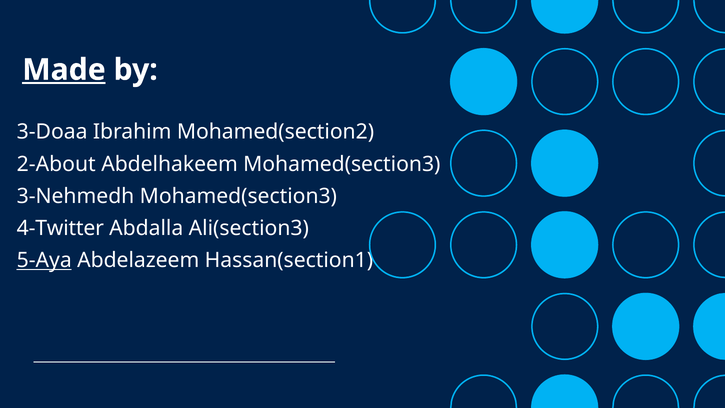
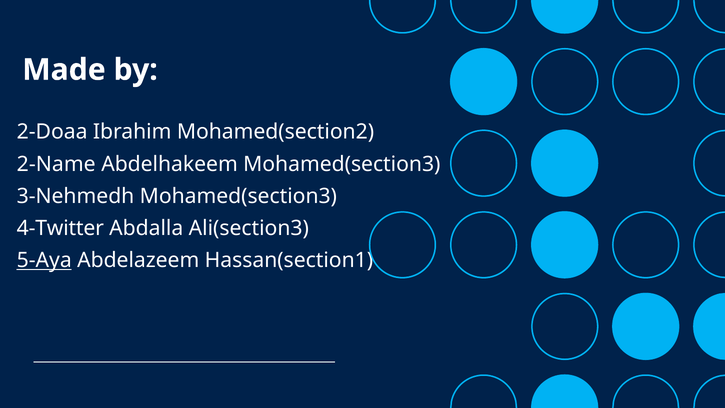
Made underline: present -> none (64, 70)
3-Doaa: 3-Doaa -> 2-Doaa (52, 132)
2-About: 2-About -> 2-Name (56, 164)
